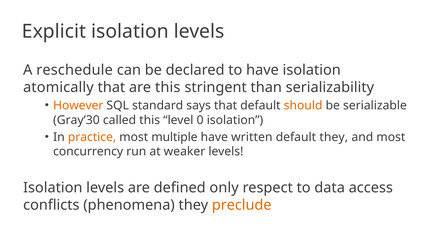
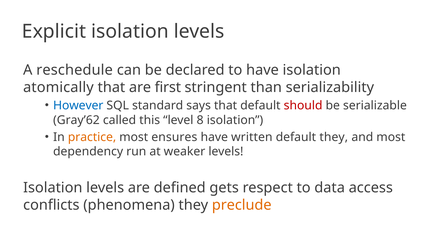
are this: this -> first (168, 88)
However colour: orange -> blue (78, 106)
should colour: orange -> red (303, 106)
Gray’30: Gray’30 -> Gray’62 (76, 120)
0: 0 -> 8 (200, 120)
multiple: multiple -> ensures (174, 137)
concurrency: concurrency -> dependency (88, 152)
only: only -> gets (224, 188)
